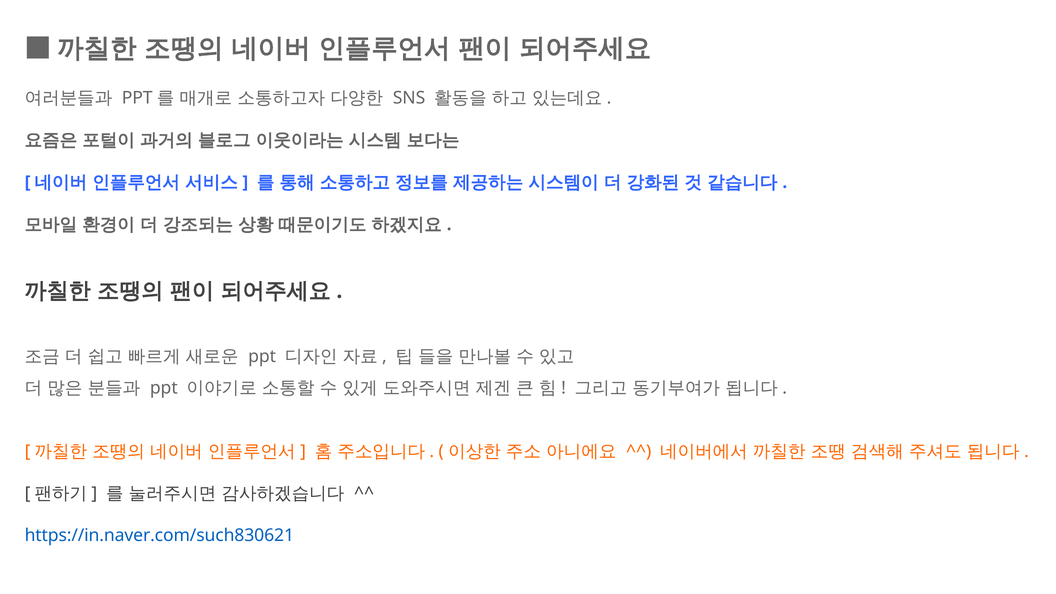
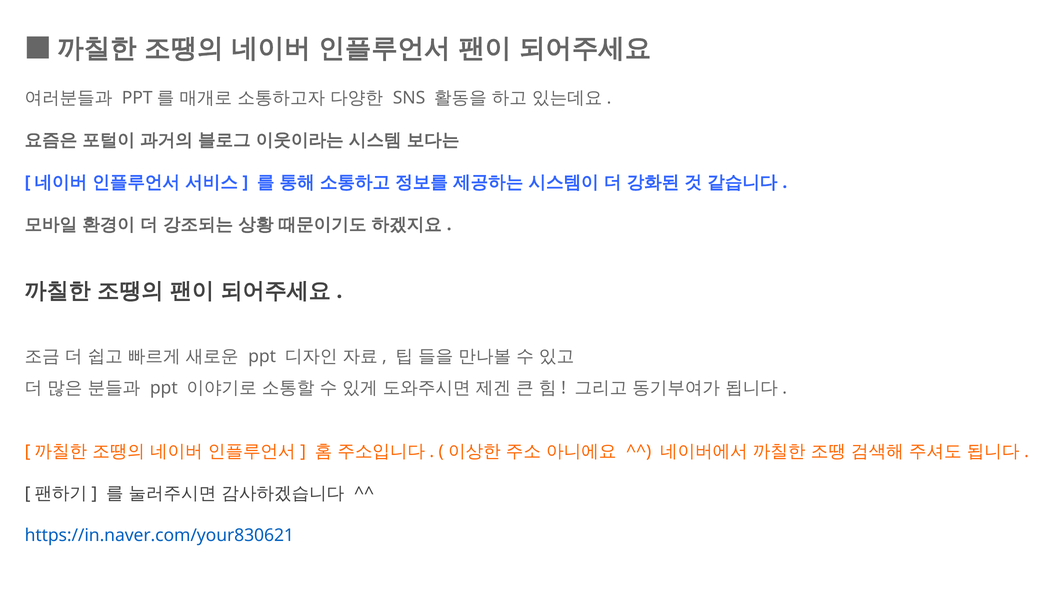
https://in.naver.com/such830621: https://in.naver.com/such830621 -> https://in.naver.com/your830621 (159, 536)
